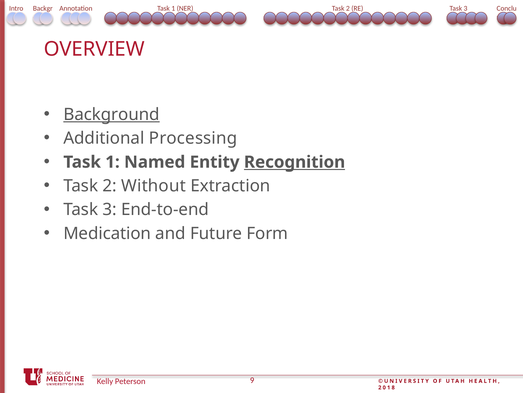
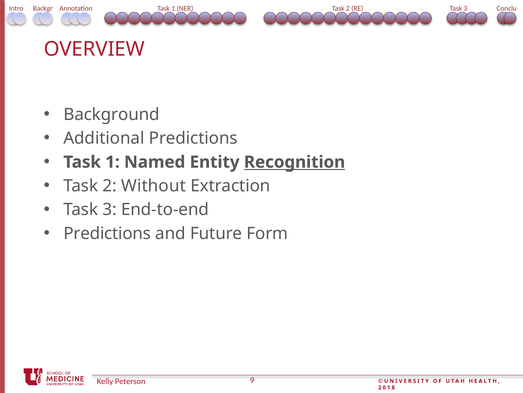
Background underline: present -> none (112, 114)
Additional Processing: Processing -> Predictions (193, 138)
Medication: Medication -> Predictions (107, 233)
